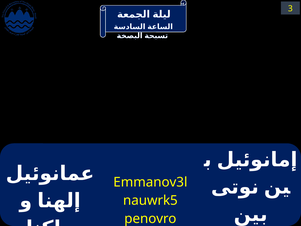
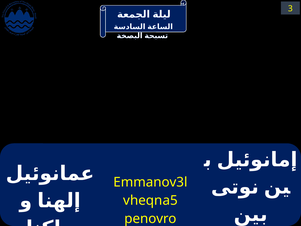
nauwrk5: nauwrk5 -> vheqna5 (150, 200)
